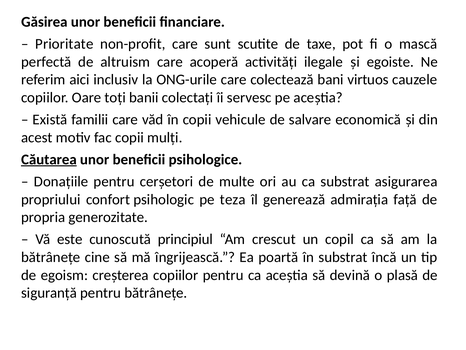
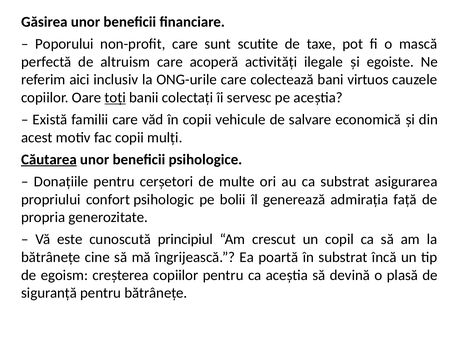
Prioritate: Prioritate -> Poporului (64, 44)
toți underline: none -> present (115, 97)
teza: teza -> bolii (233, 199)
